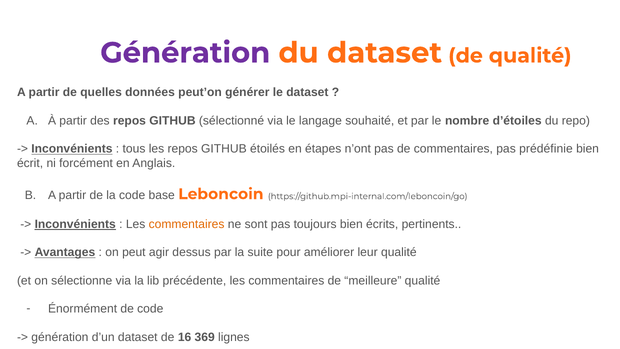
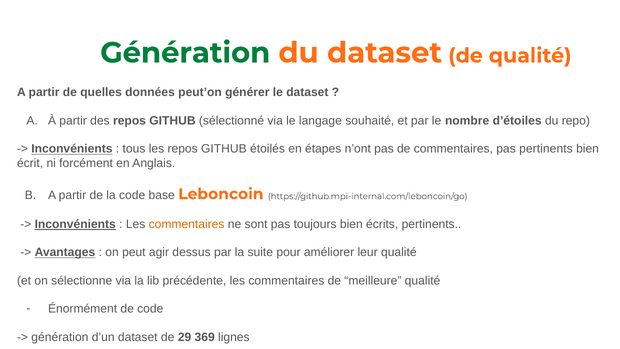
Génération colour: purple -> green (185, 53)
pas prédéfinie: prédéfinie -> pertinents (546, 149)
16: 16 -> 29 (185, 337)
